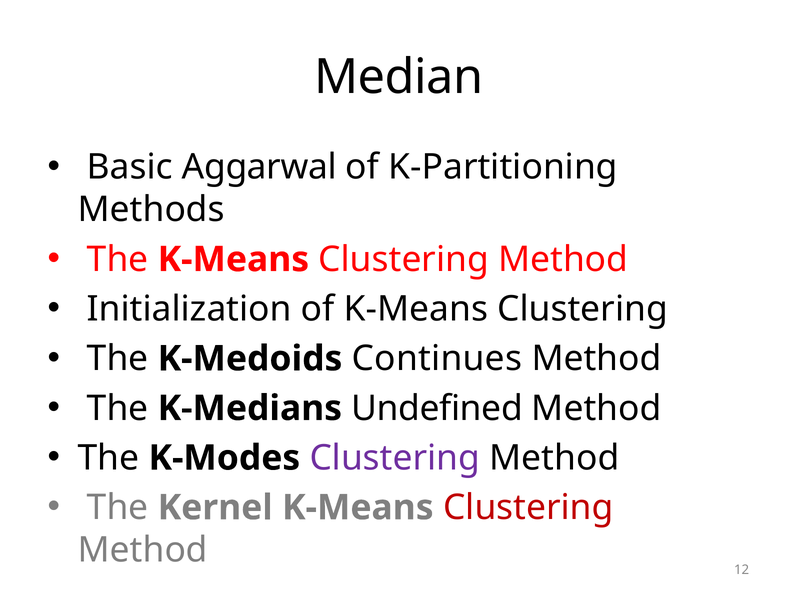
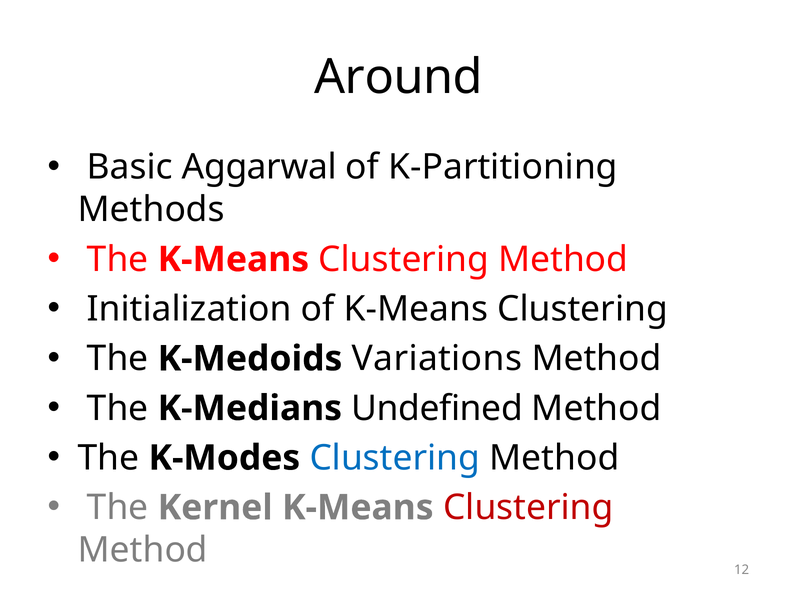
Median: Median -> Around (399, 77)
Continues: Continues -> Variations (437, 359)
Clustering colour: purple -> blue (395, 458)
